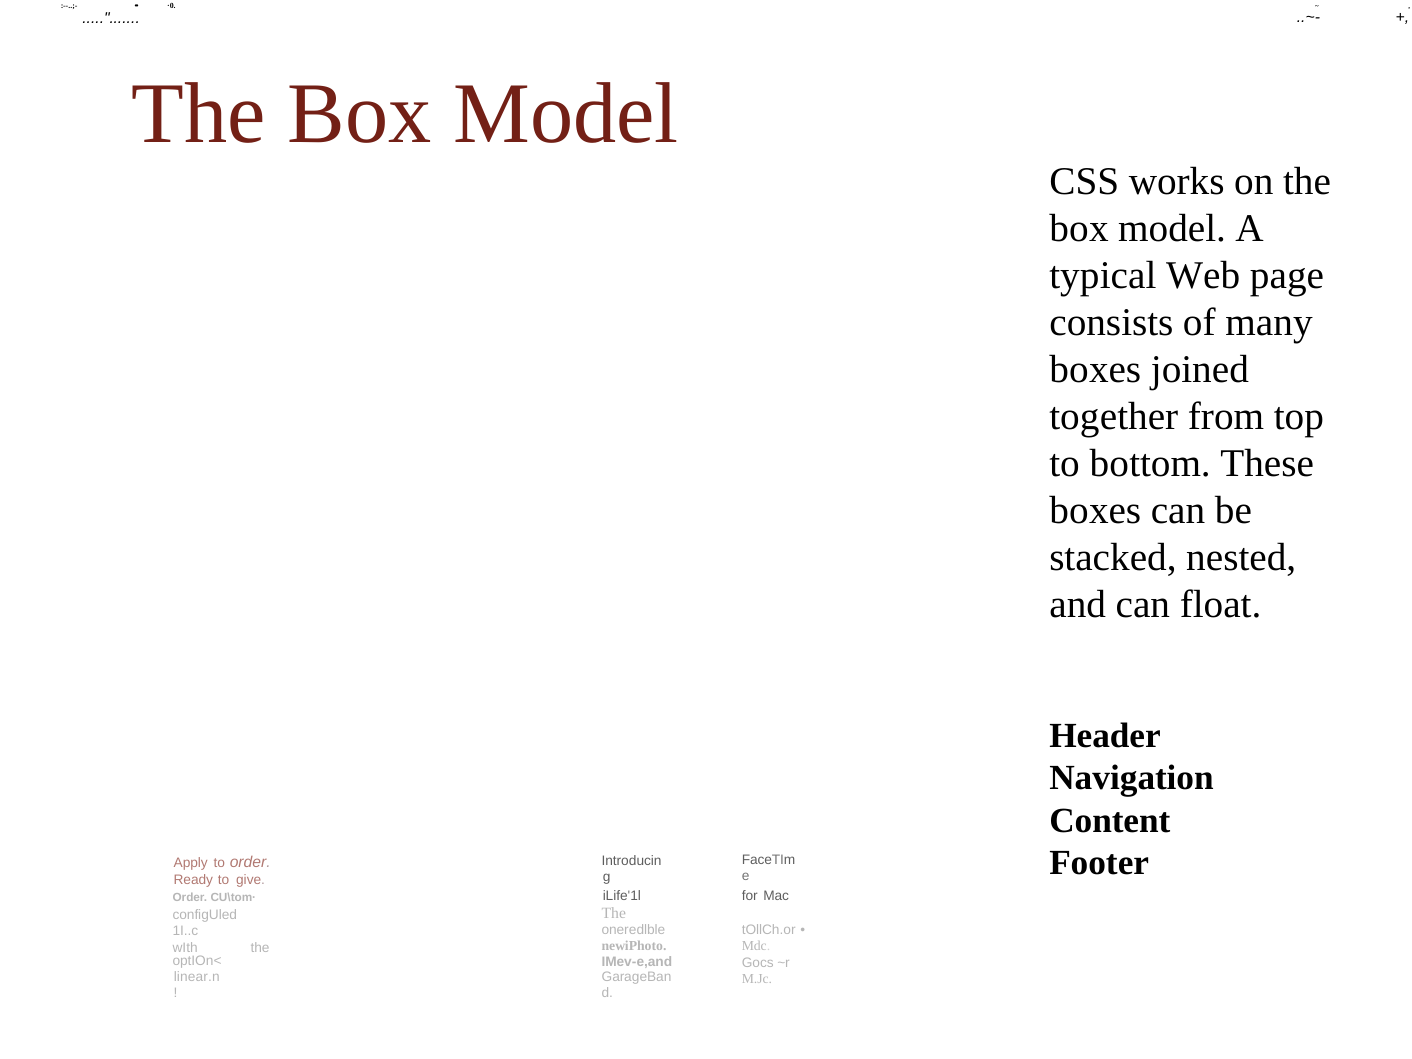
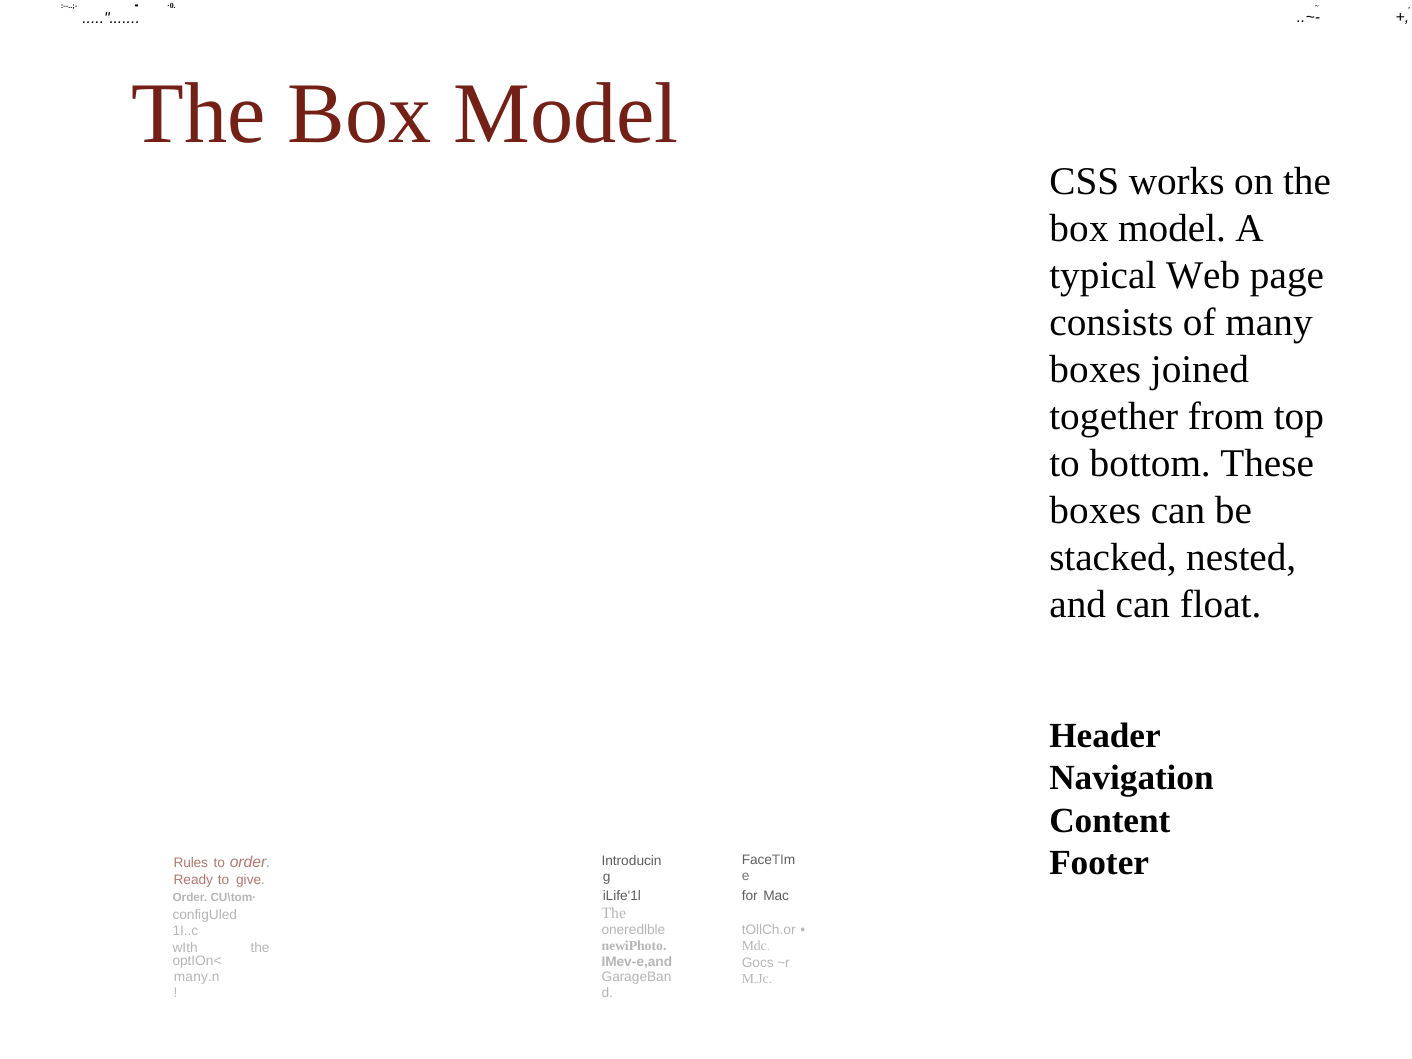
Apply: Apply -> Rules (191, 863)
linear.n: linear.n -> many.n (197, 977)
